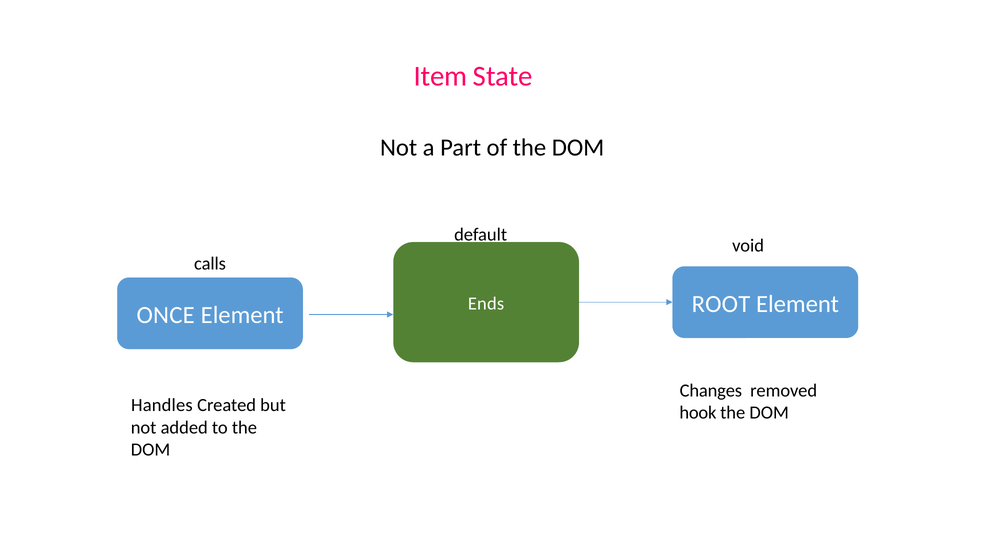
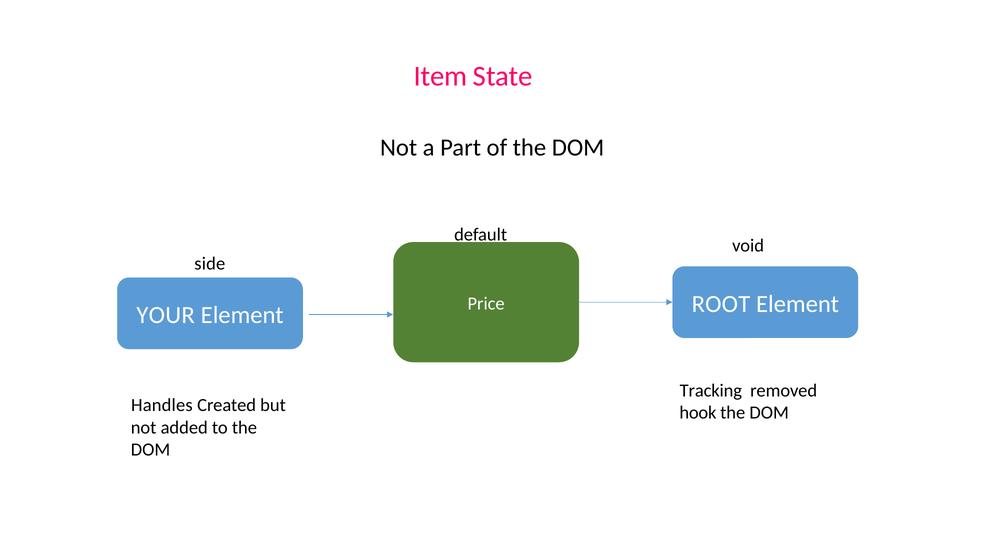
calls: calls -> side (210, 264)
ONCE: ONCE -> YOUR (166, 315)
Ends: Ends -> Price (486, 304)
Changes: Changes -> Tracking (711, 391)
